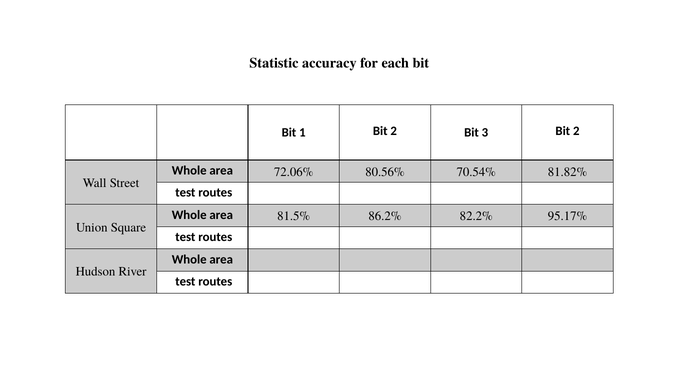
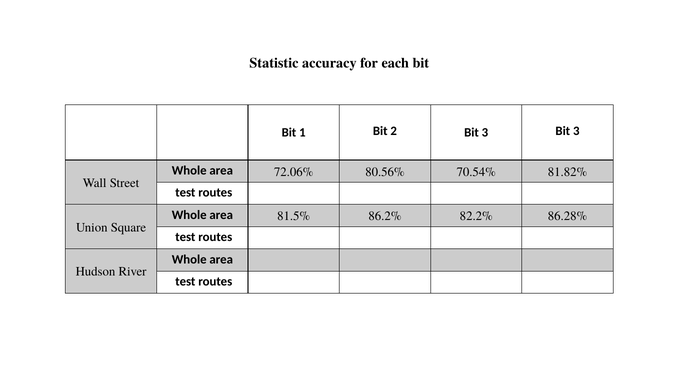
3 Bit 2: 2 -> 3 (576, 131)
95.17%: 95.17% -> 86.28% (568, 216)
